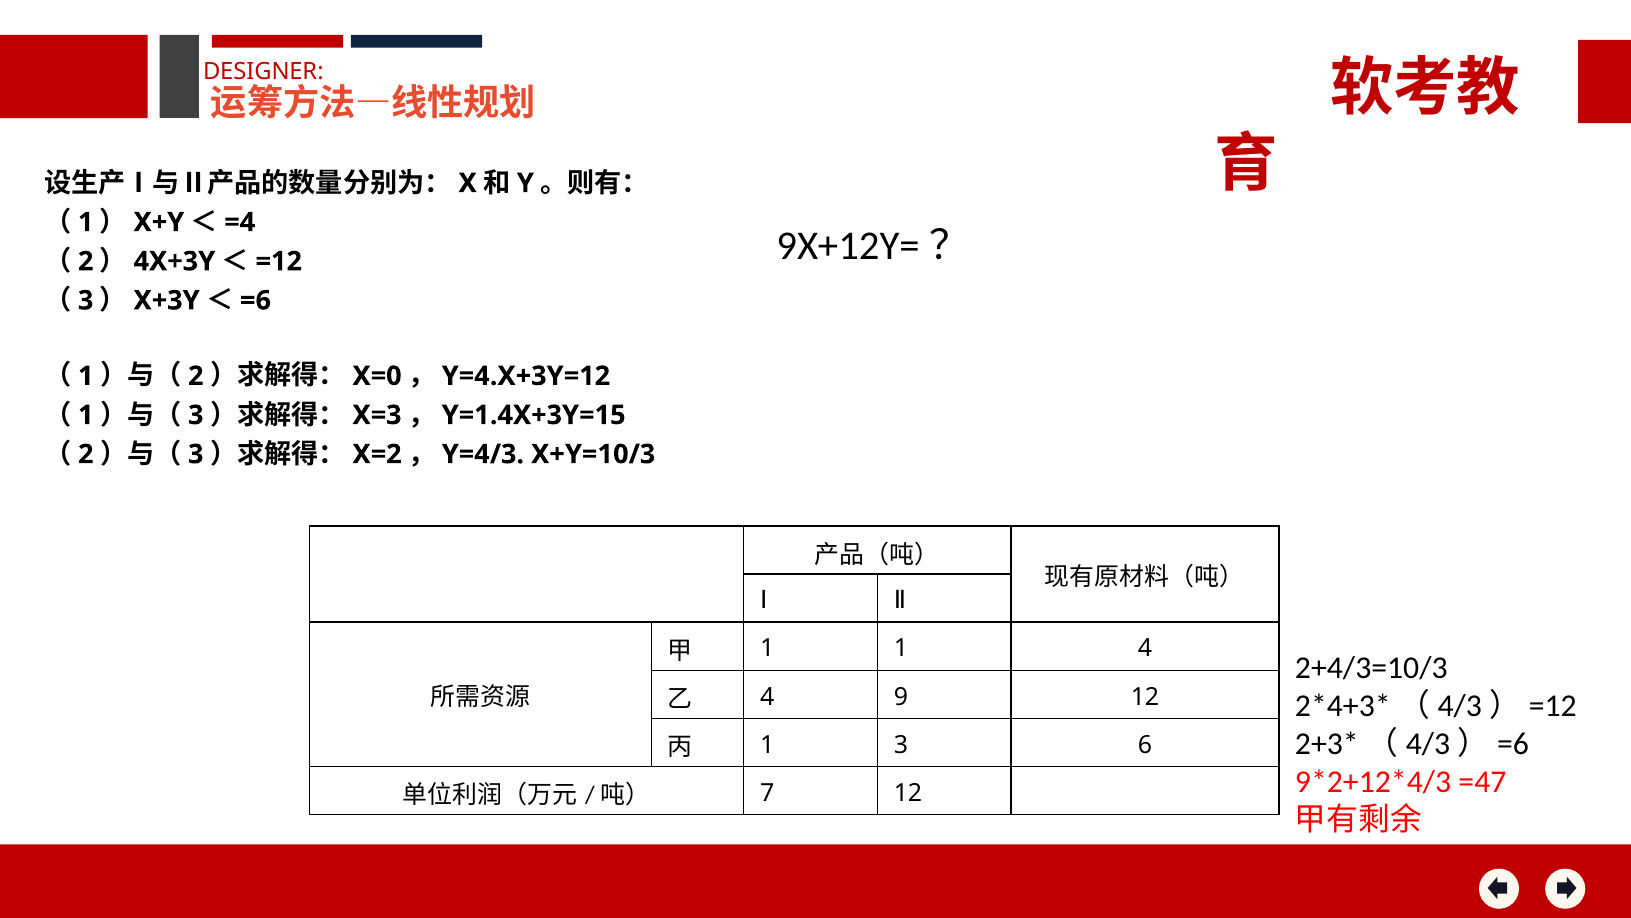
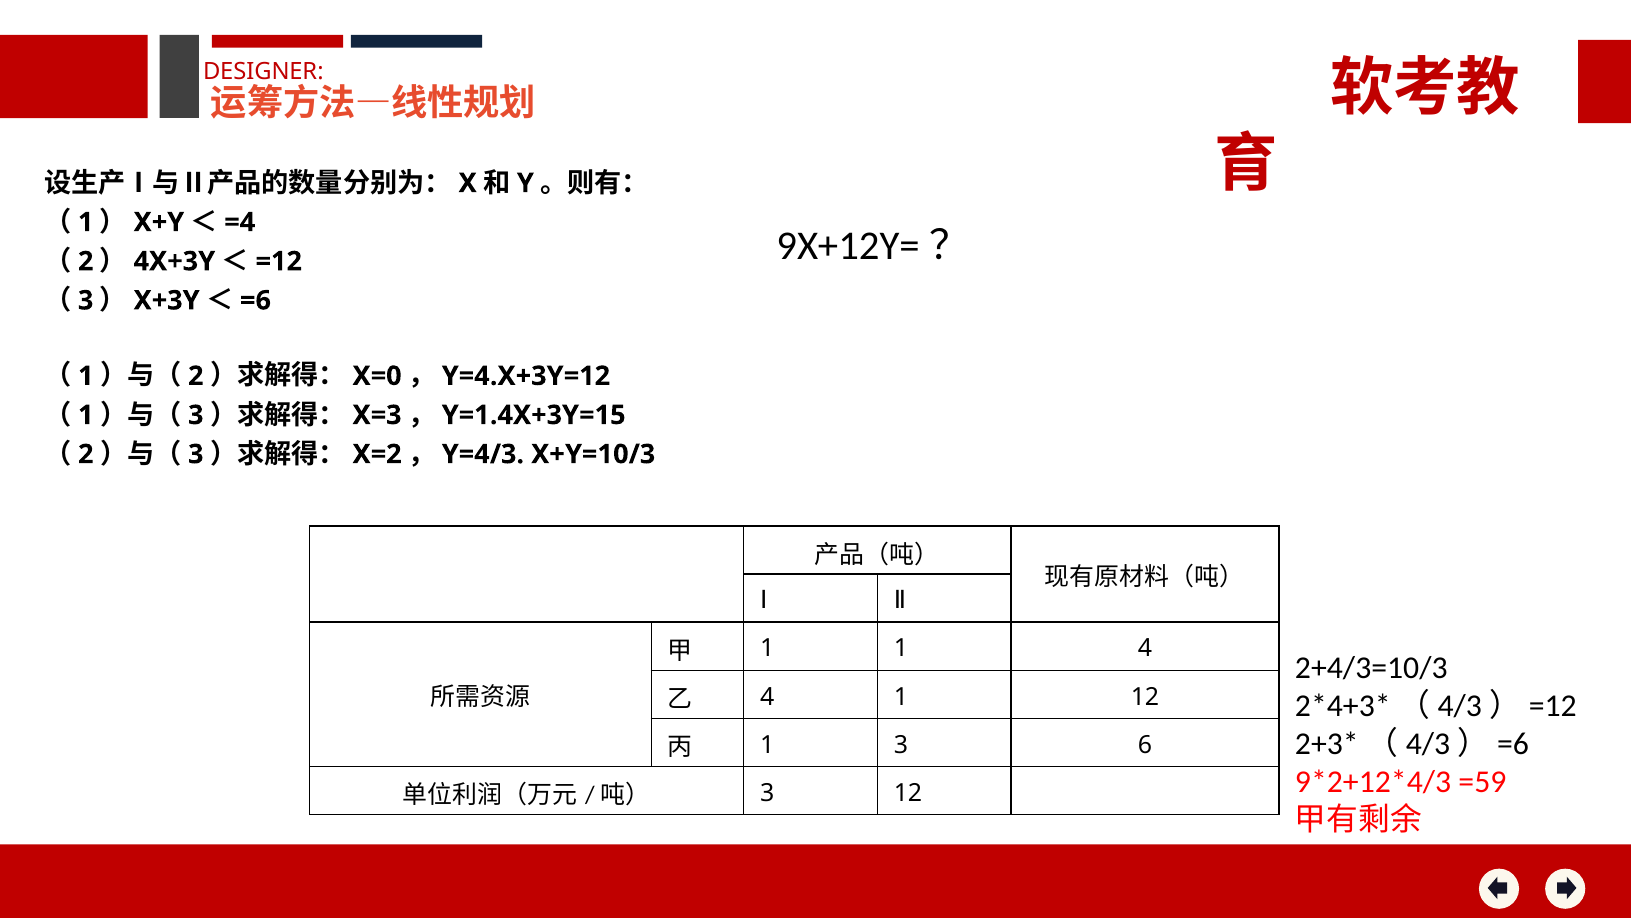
4 9: 9 -> 1 (901, 696)
=47: =47 -> =59 (1482, 782)
7: 7 -> 3 (767, 793)
